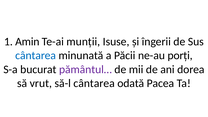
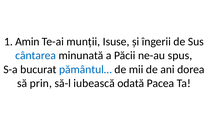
porți: porți -> spus (180, 55)
pământul… colour: purple -> blue (85, 69)
vrut: vrut -> prin (41, 83)
să-l cântarea: cântarea -> iubească (94, 83)
